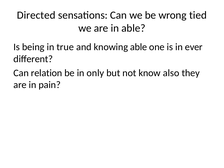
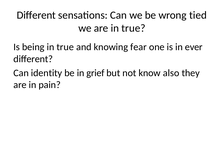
Directed: Directed -> Different (36, 15)
are in able: able -> true (133, 28)
knowing able: able -> fear (139, 47)
relation: relation -> identity (47, 73)
only: only -> grief (95, 73)
